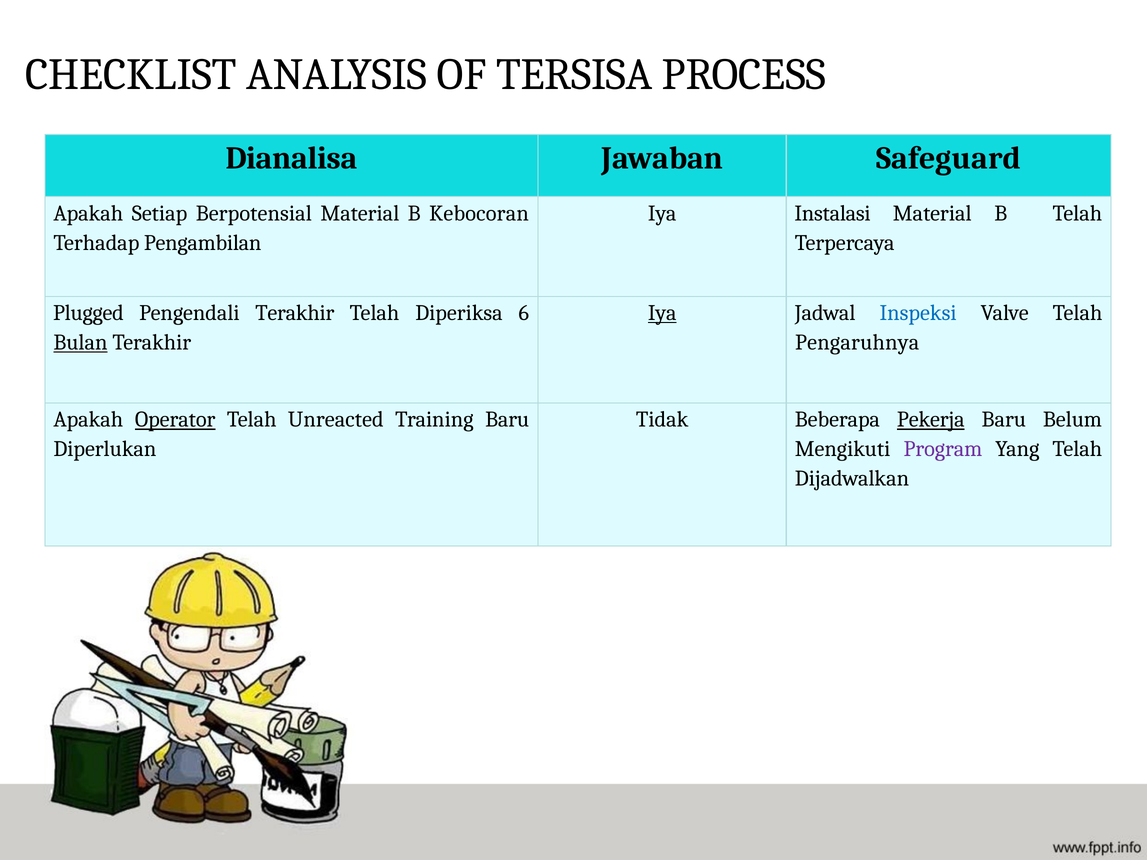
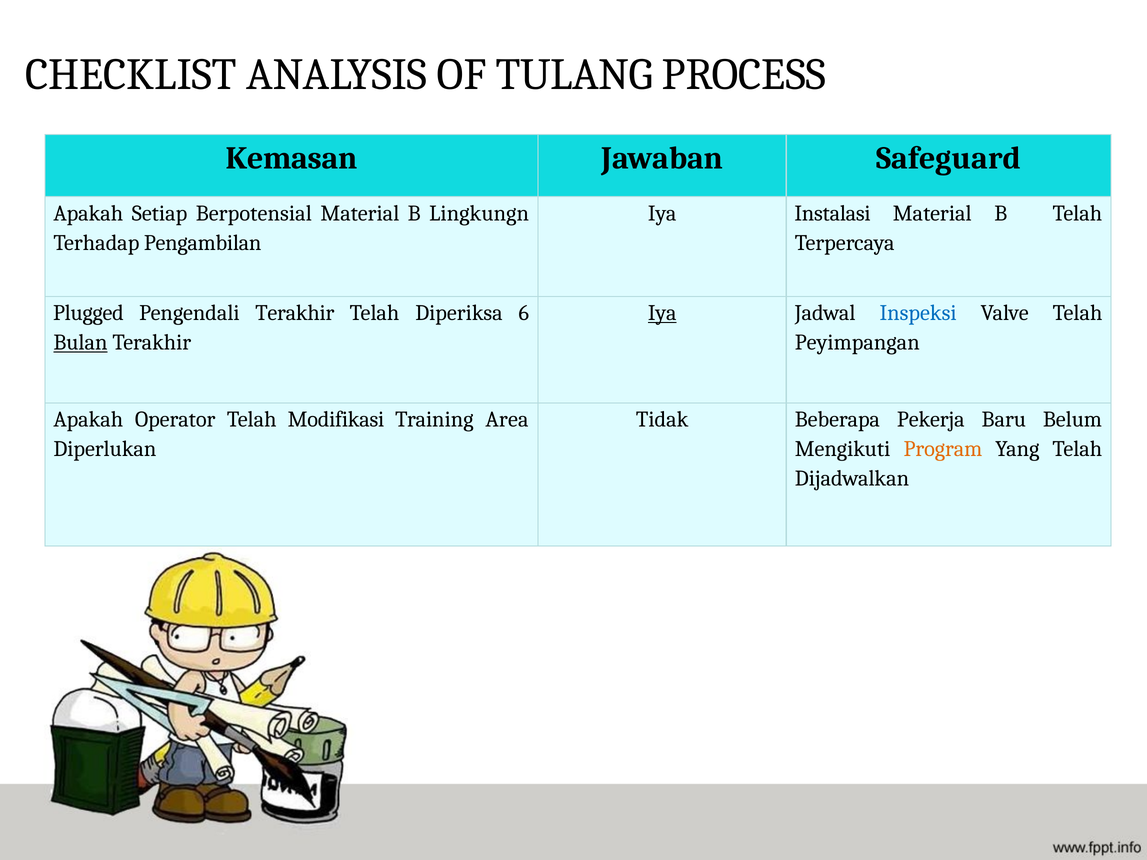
TERSISA: TERSISA -> TULANG (574, 75)
Dianalisa: Dianalisa -> Kemasan (292, 158)
Kebocoran: Kebocoran -> Lingkungn (479, 213)
Pengaruhnya: Pengaruhnya -> Peyimpangan (857, 343)
Operator underline: present -> none (175, 420)
Unreacted: Unreacted -> Modifikasi (336, 420)
Training Baru: Baru -> Area (507, 420)
Pekerja underline: present -> none (931, 420)
Program colour: purple -> orange (943, 449)
